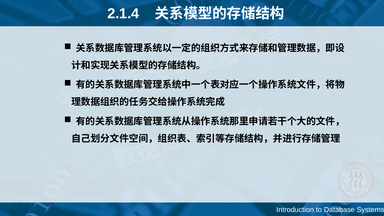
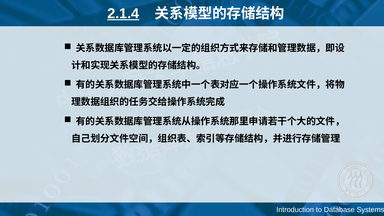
2.1.4 underline: none -> present (123, 14)
